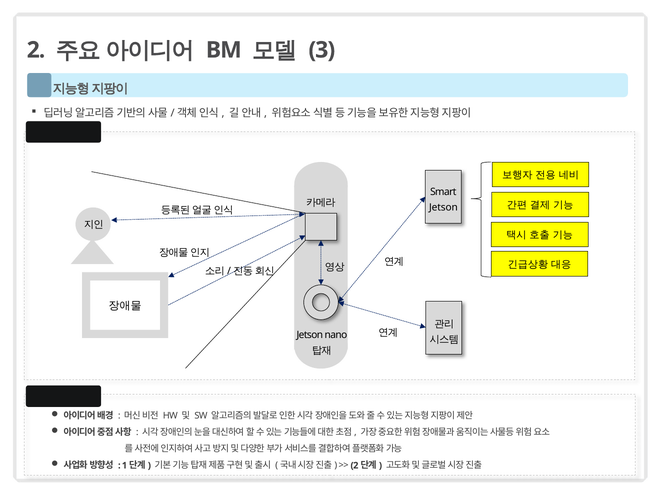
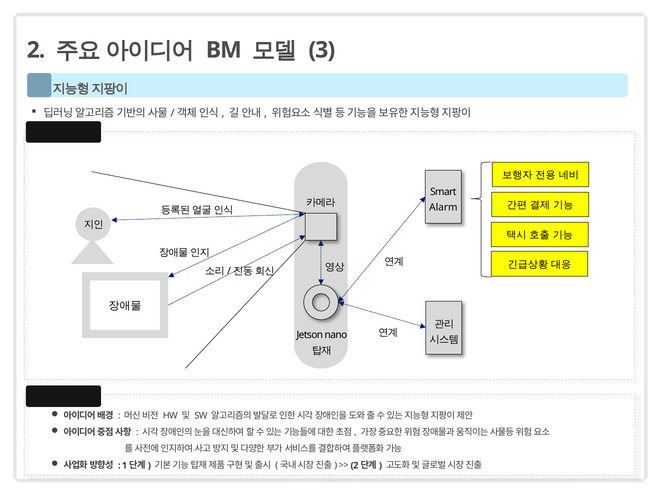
Jetson: Jetson -> Alarm (443, 208)
